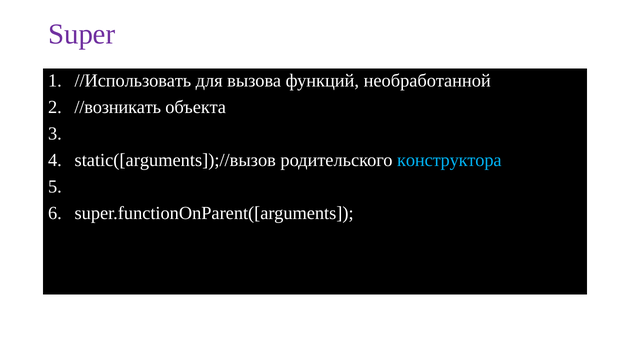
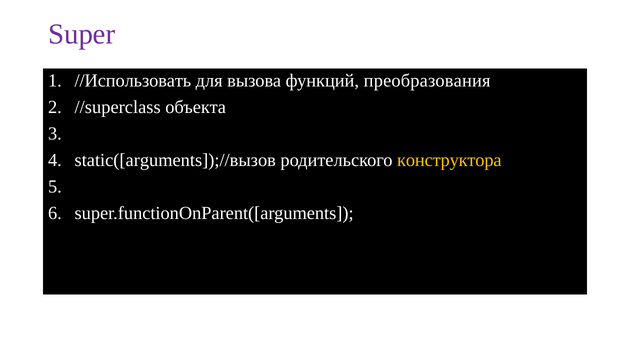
необработанной: необработанной -> преобразования (427, 81)
//возникать: //возникать -> //superclass (118, 107)
конструктора colour: light blue -> yellow (449, 160)
